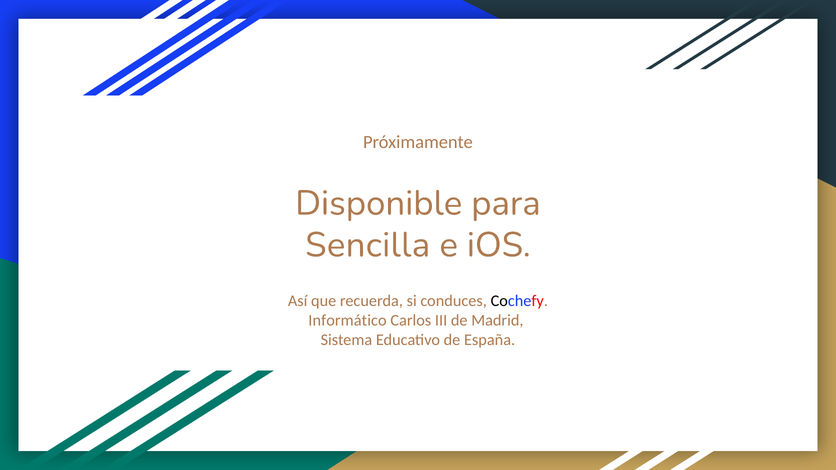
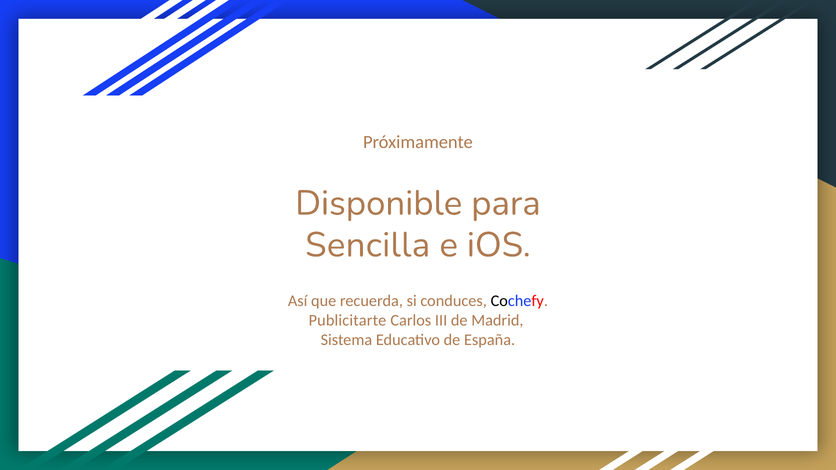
Informático: Informático -> Publicitarte (347, 320)
